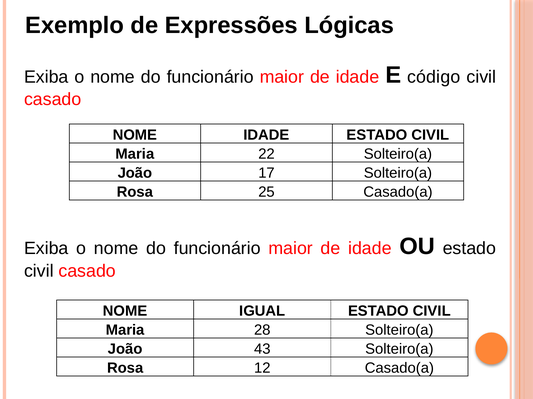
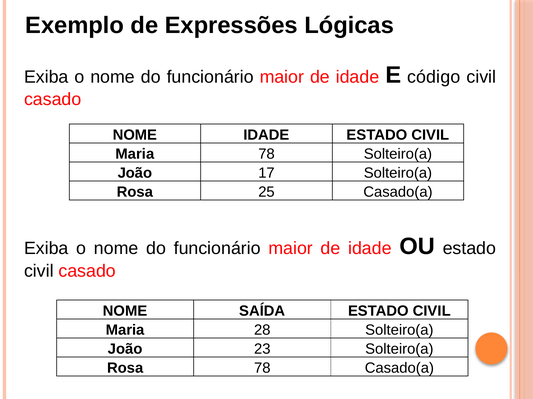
Maria 22: 22 -> 78 (266, 154)
IGUAL: IGUAL -> SAÍDA (262, 312)
43: 43 -> 23 (262, 350)
Rosa 12: 12 -> 78 (262, 369)
